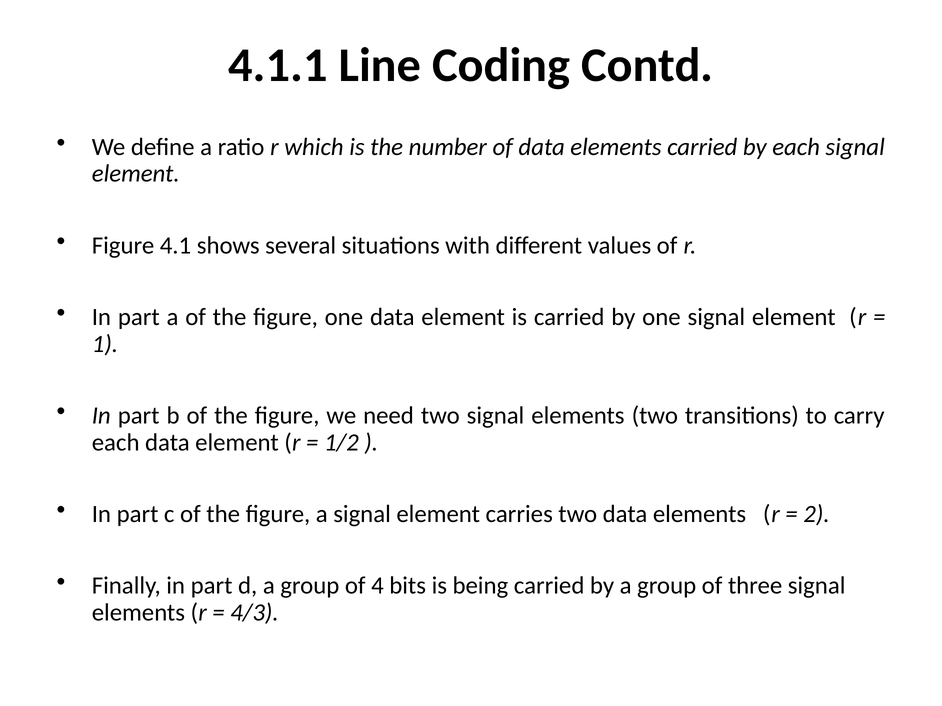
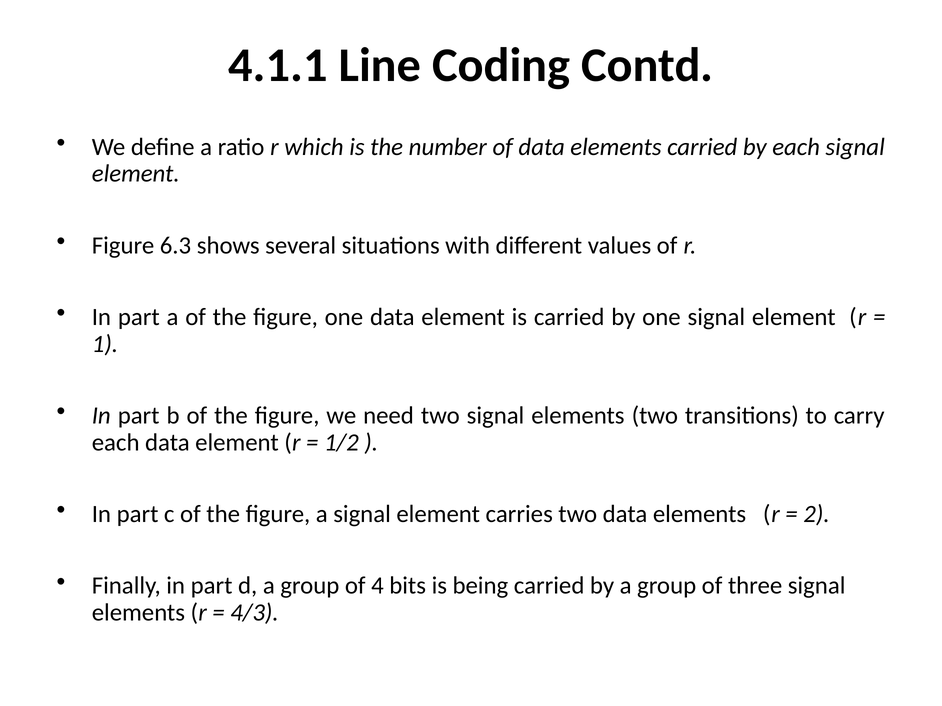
4.1: 4.1 -> 6.3 (175, 246)
